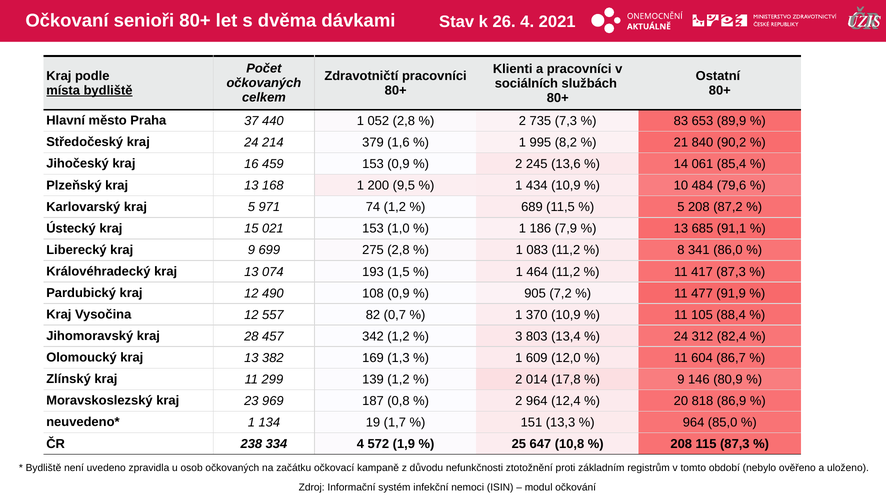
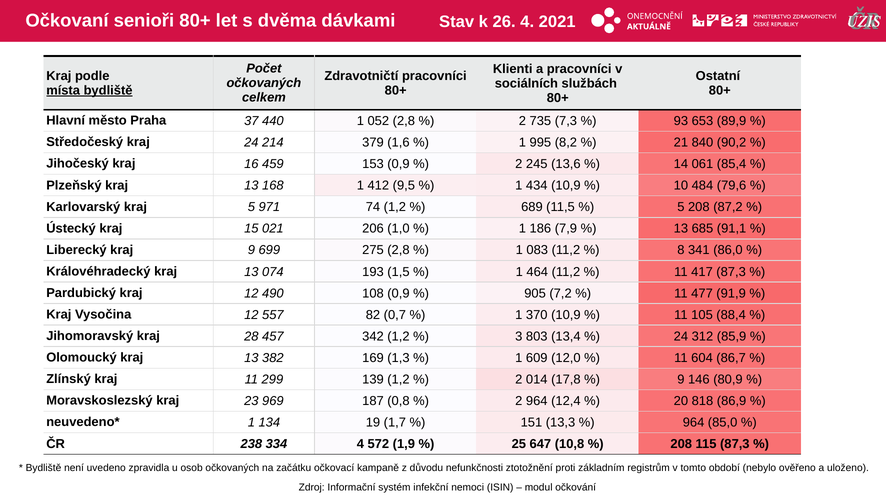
83: 83 -> 93 (681, 121)
200: 200 -> 412 (378, 186)
021 153: 153 -> 206 (373, 229)
82,4: 82,4 -> 85,9 (732, 337)
